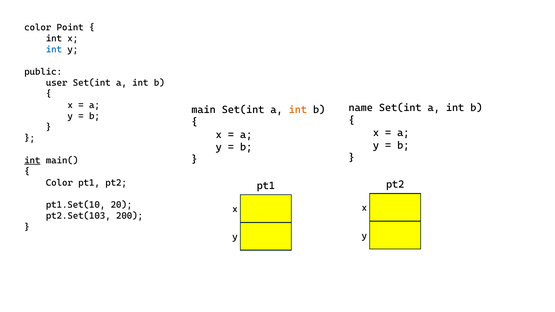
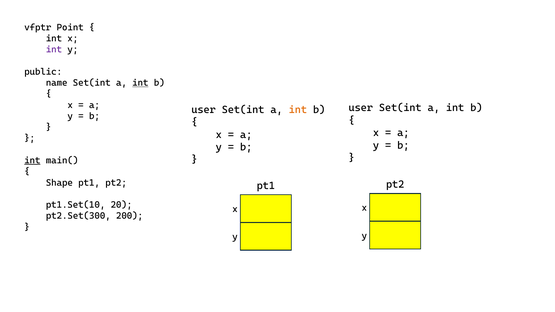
color: color -> vfptr (38, 27)
int colour: blue -> purple (54, 50)
user: user -> name (57, 83)
int underline: none -> present (140, 83)
name: name -> user (361, 108)
main: main -> user (204, 110)
Color: Color -> Shape (59, 183)
pt2.Set(103: pt2.Set(103 -> pt2.Set(300 (78, 216)
